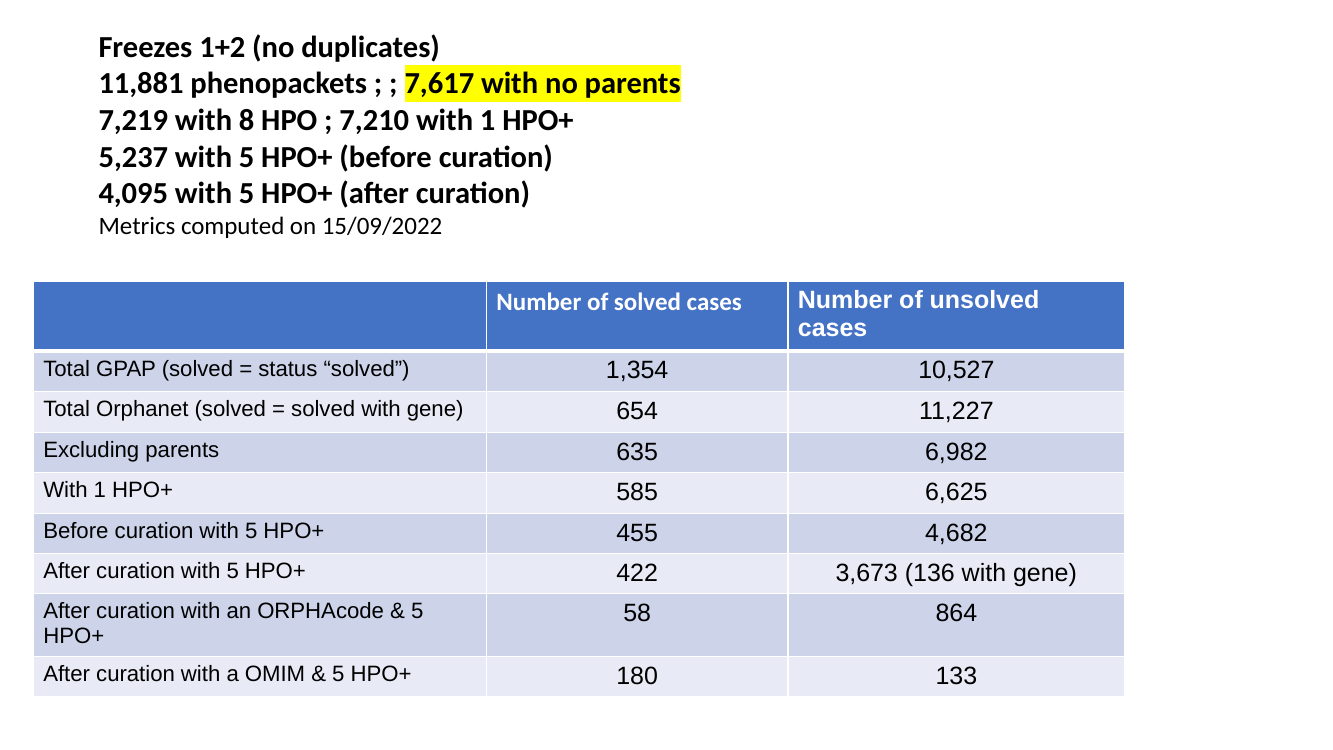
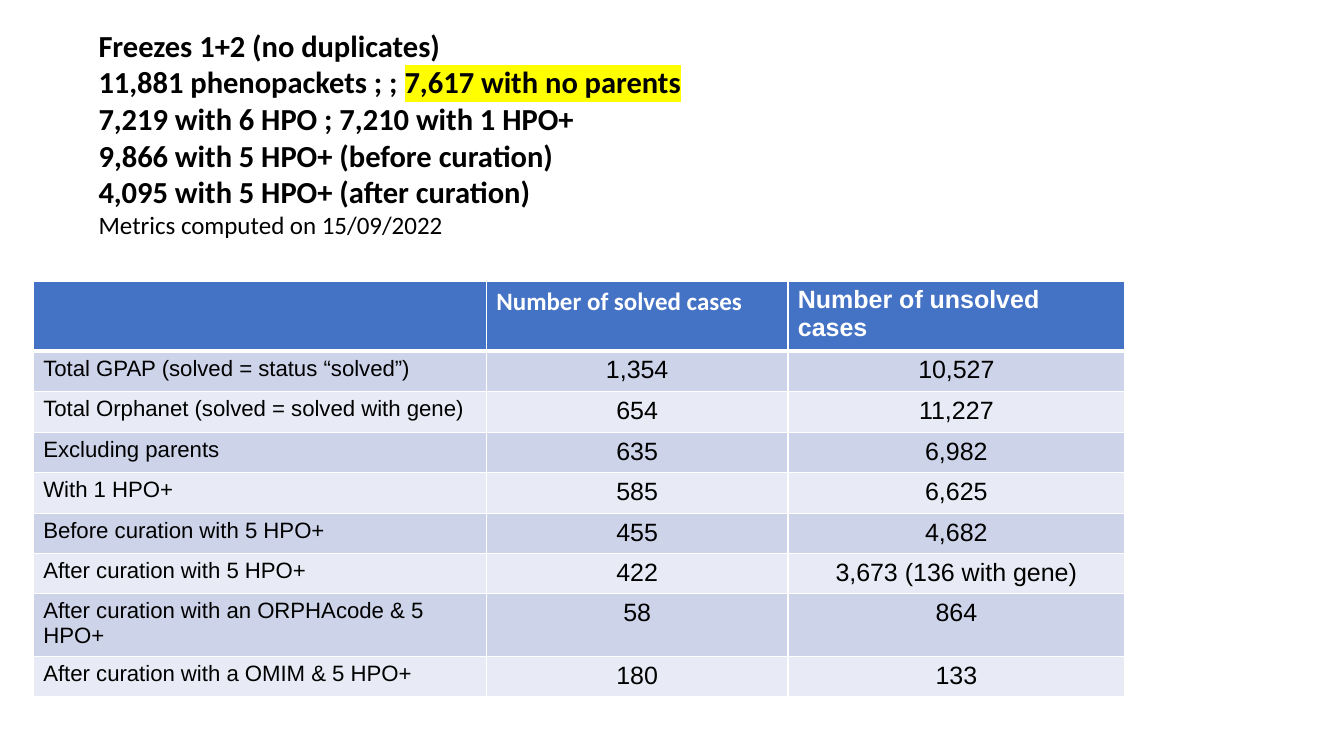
8: 8 -> 6 (247, 120)
5,237: 5,237 -> 9,866 (133, 157)
